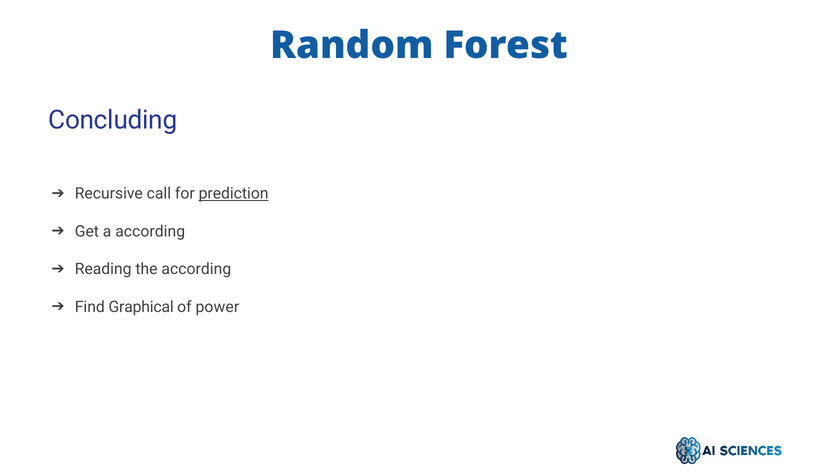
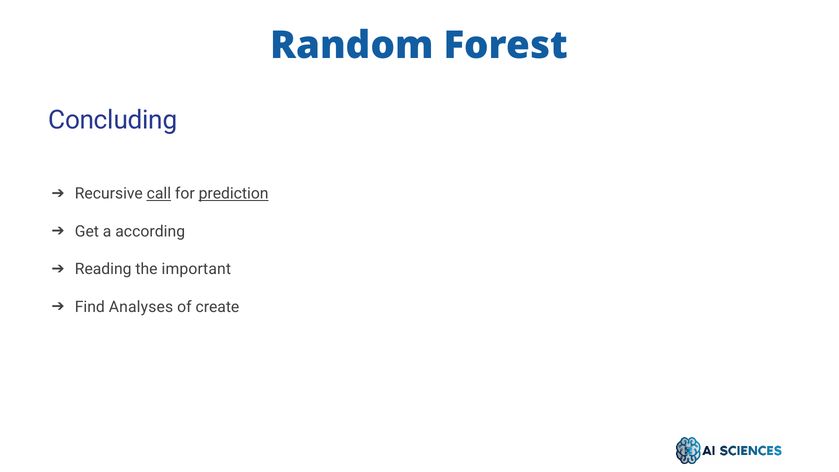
call underline: none -> present (159, 194)
the according: according -> important (196, 269)
Graphical: Graphical -> Analyses (141, 307)
power: power -> create (217, 307)
